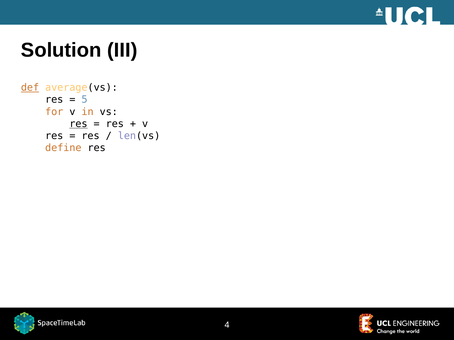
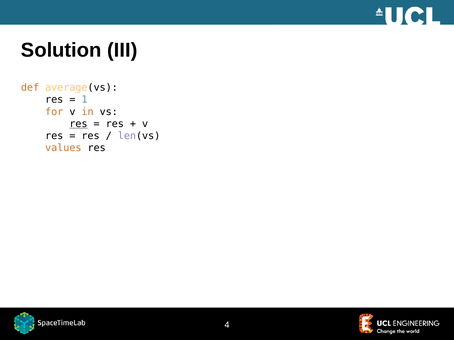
def underline: present -> none (30, 88)
5: 5 -> 1 (85, 100)
define: define -> values (63, 148)
